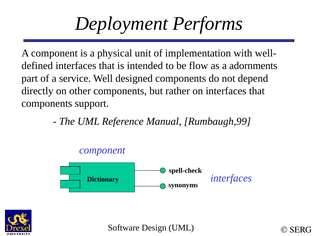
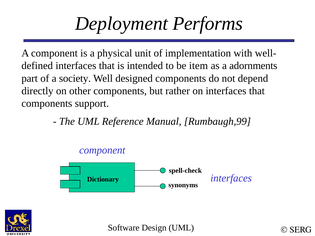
flow: flow -> item (198, 66)
service: service -> society (75, 78)
